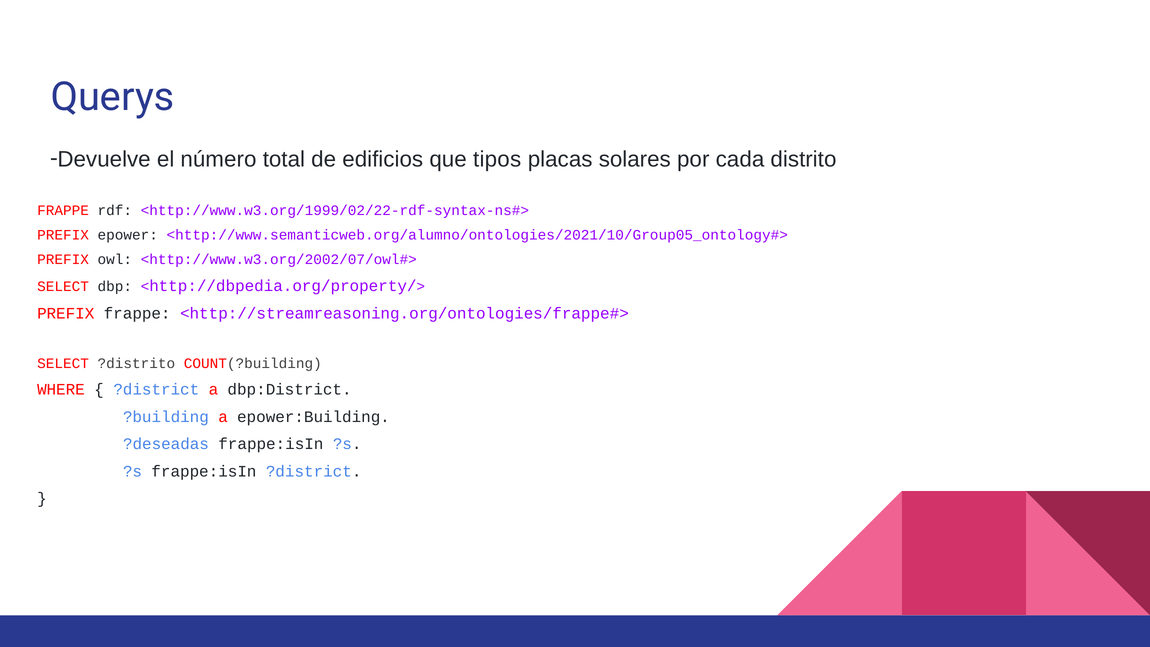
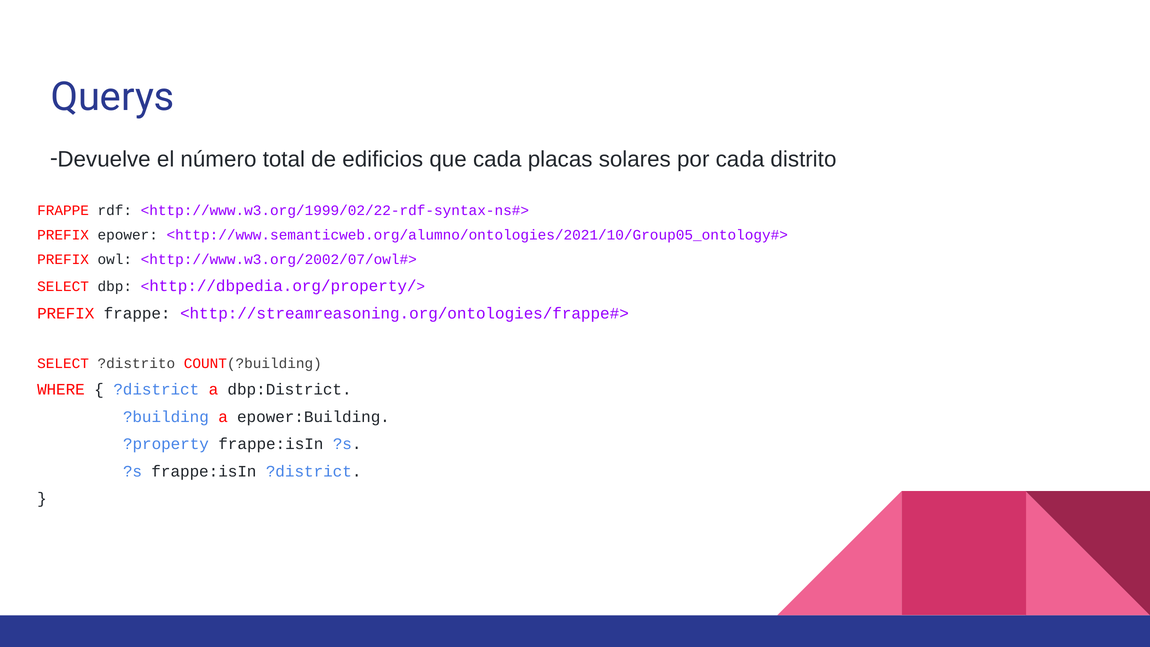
que tipos: tipos -> cada (497, 159)
?deseadas: ?deseadas -> ?property (166, 444)
